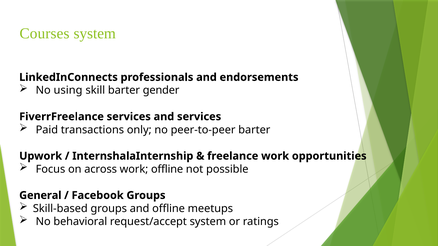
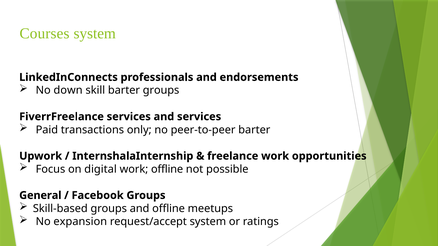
using: using -> down (68, 91)
barter gender: gender -> groups (161, 91)
across: across -> digital (101, 169)
behavioral: behavioral -> expansion (80, 222)
